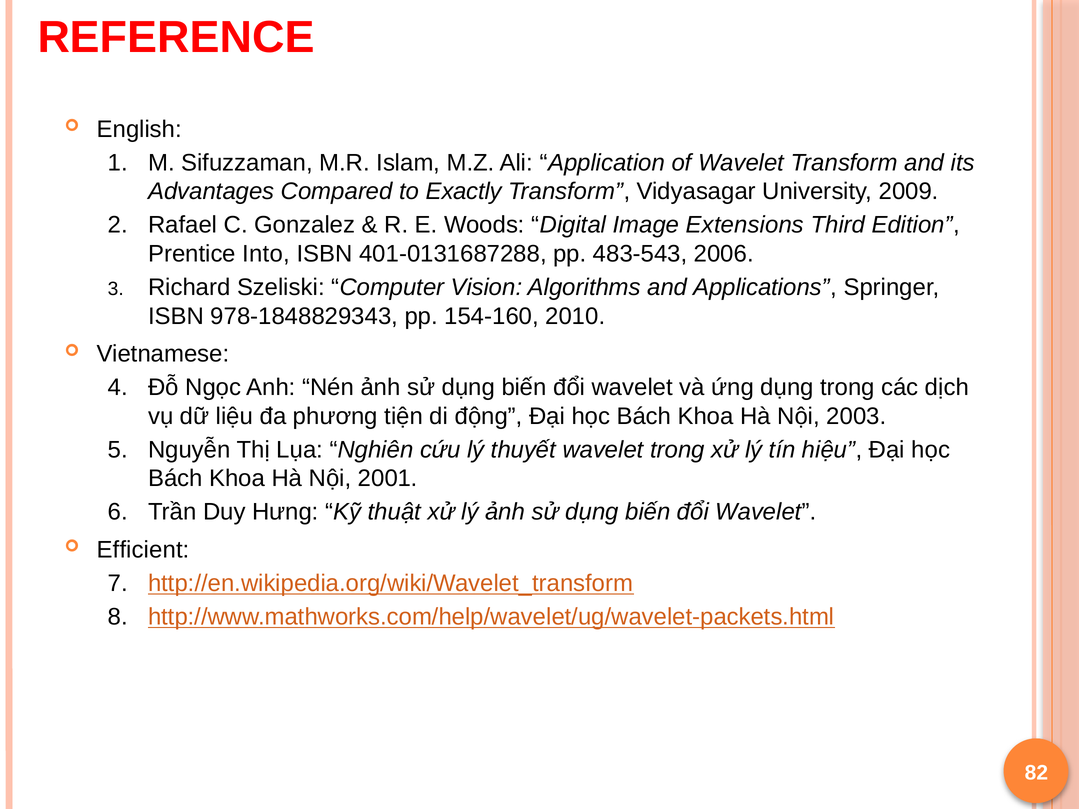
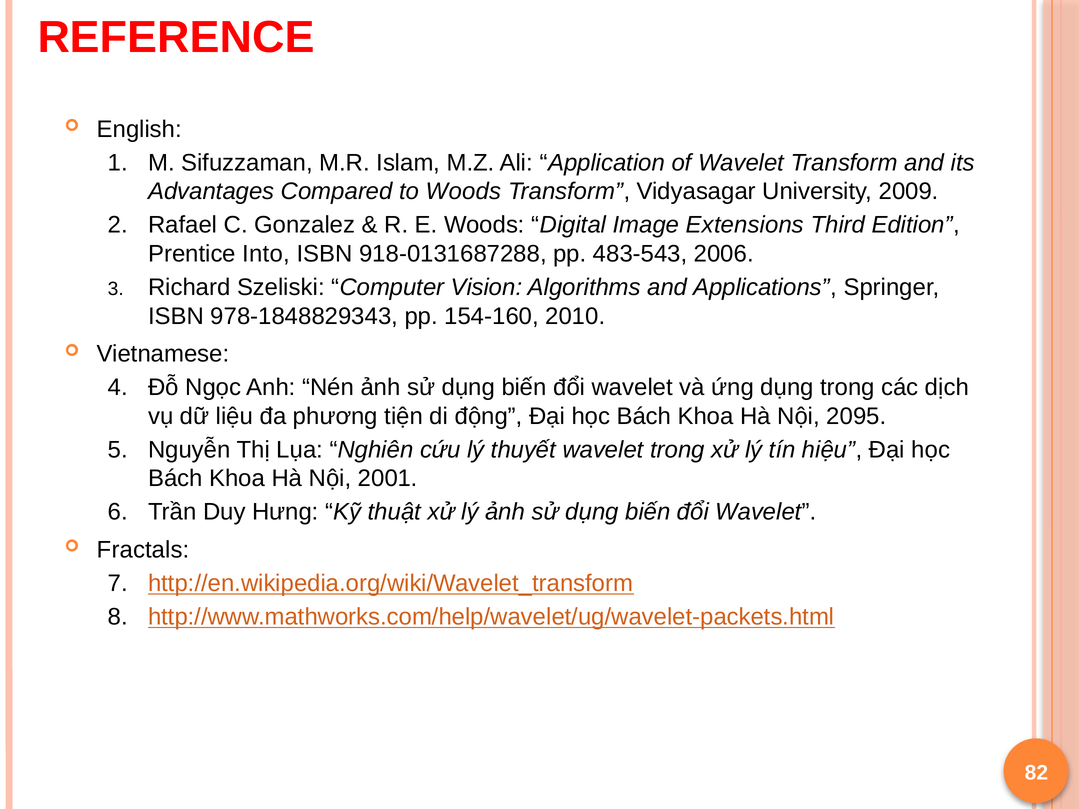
to Exactly: Exactly -> Woods (463, 192)
401-0131687288: 401-0131687288 -> 918-0131687288 (453, 254)
2003: 2003 -> 2095 (856, 416)
Efficient: Efficient -> Fractals (143, 550)
